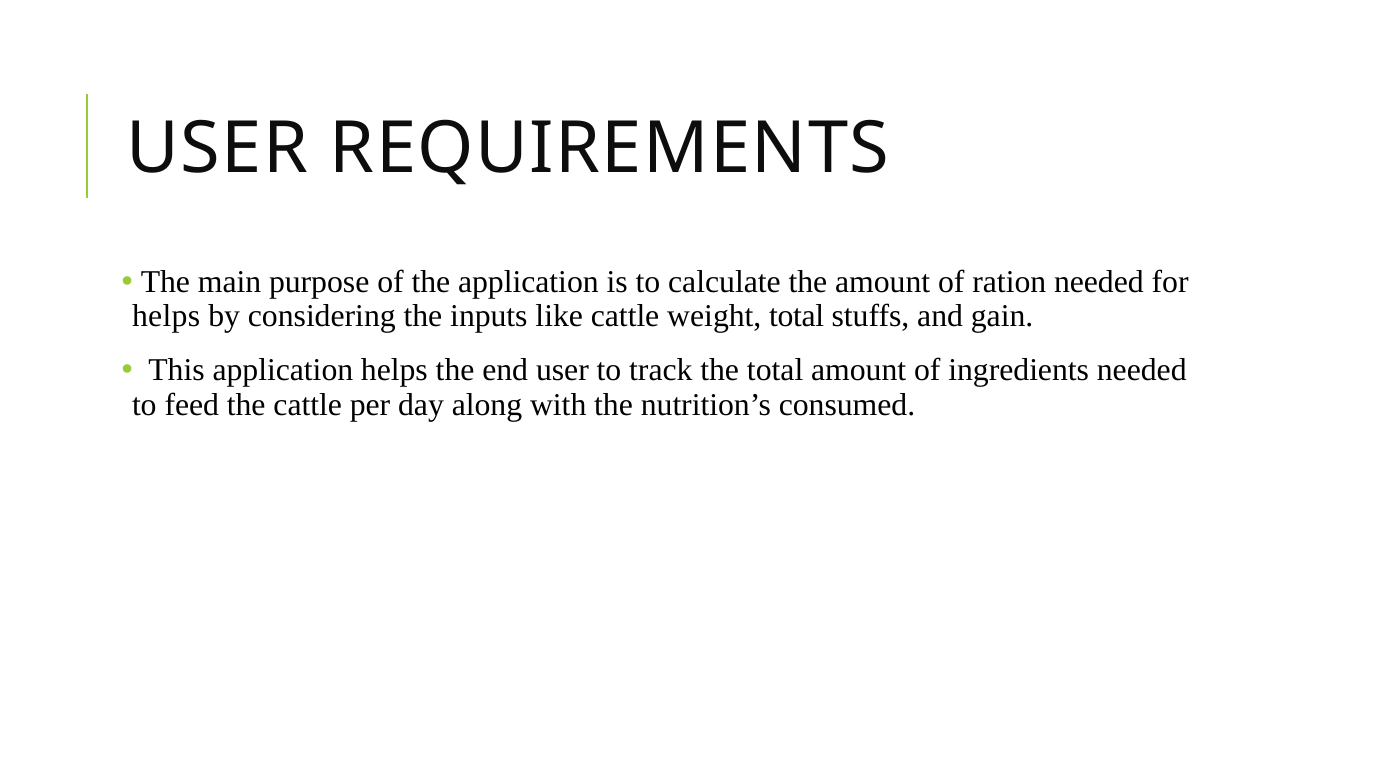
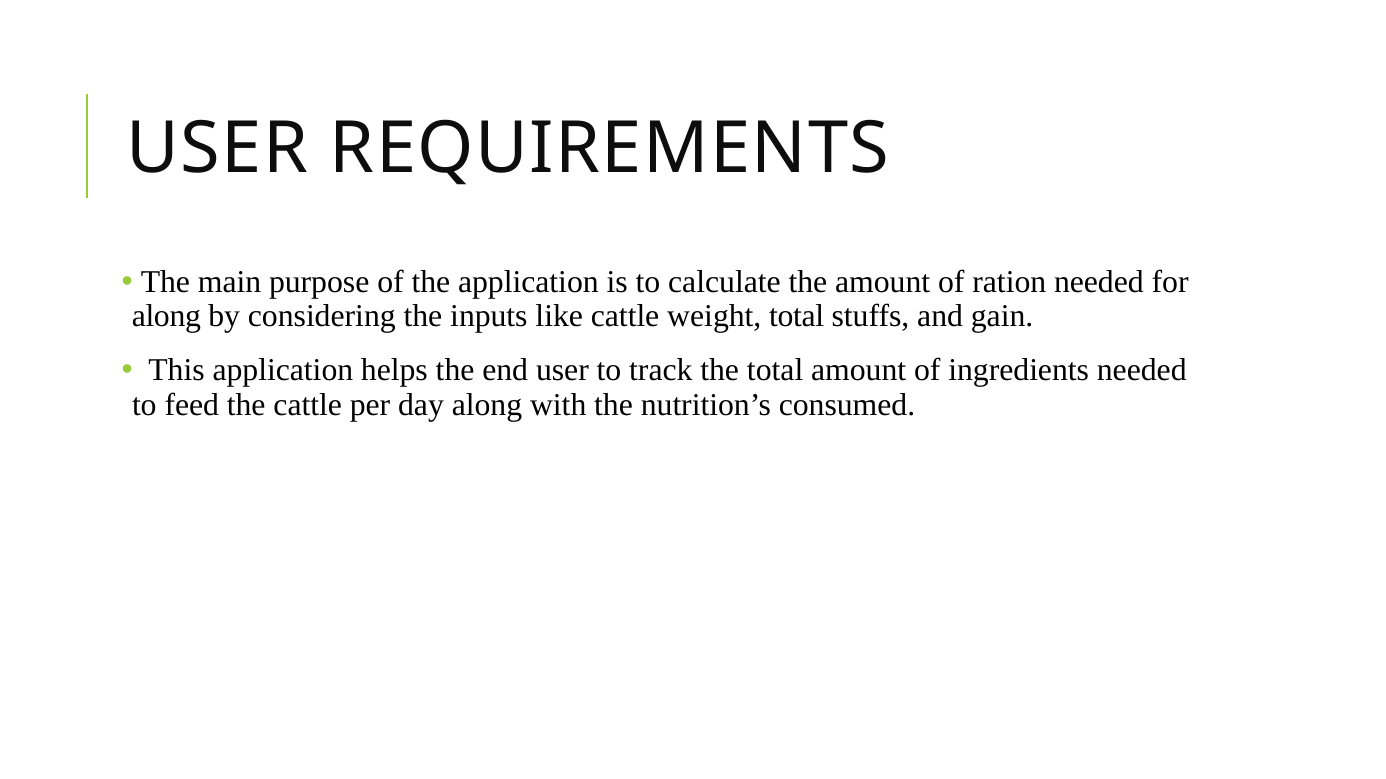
helps: helps -> along (166, 316)
